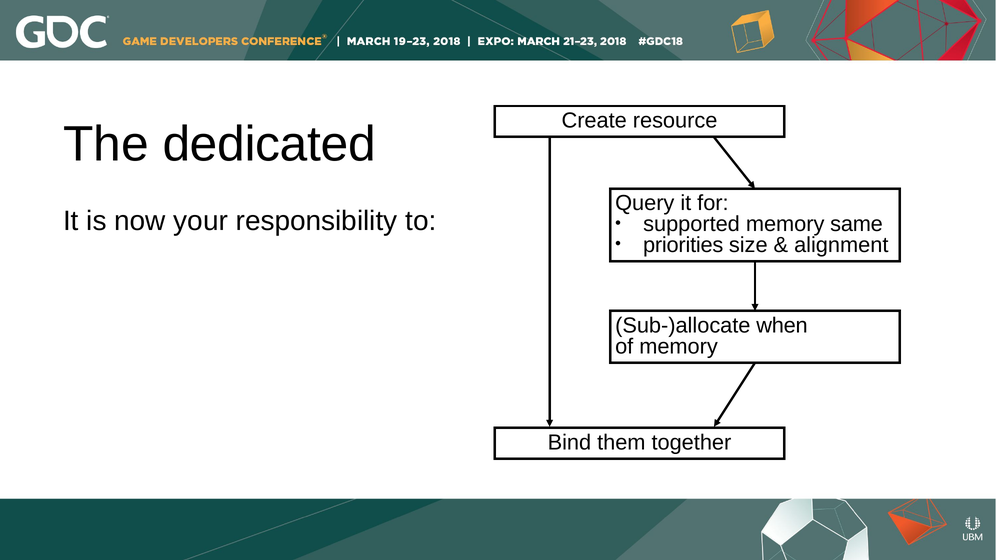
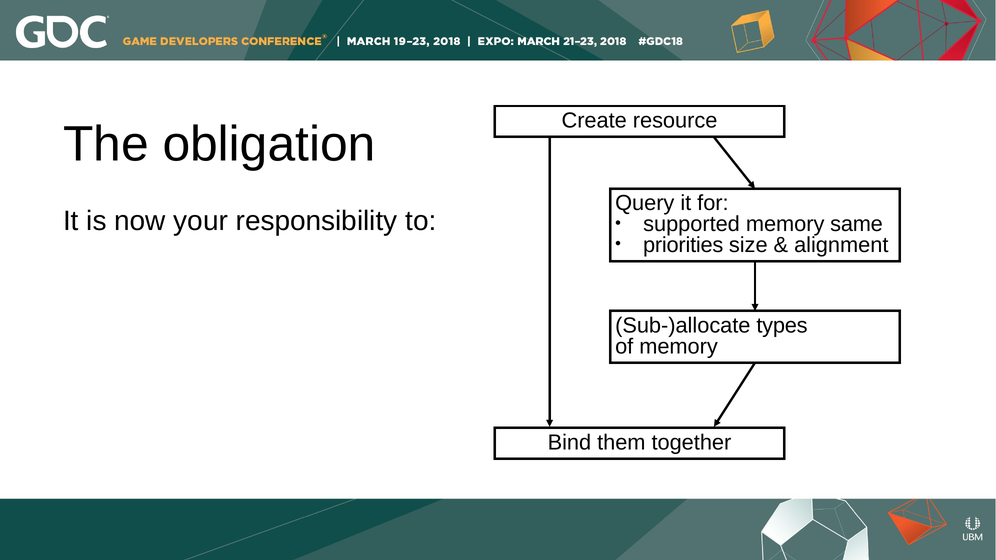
dedicated: dedicated -> obligation (269, 144)
when: when -> types (782, 326)
